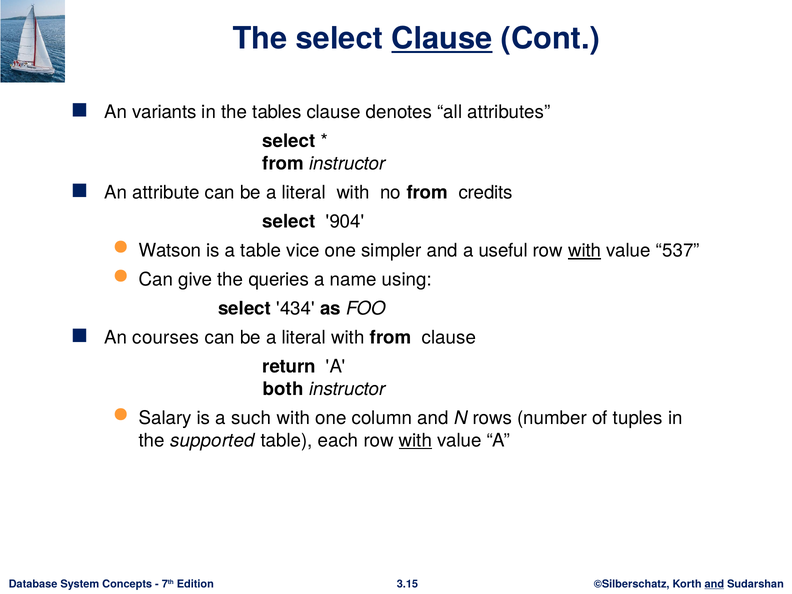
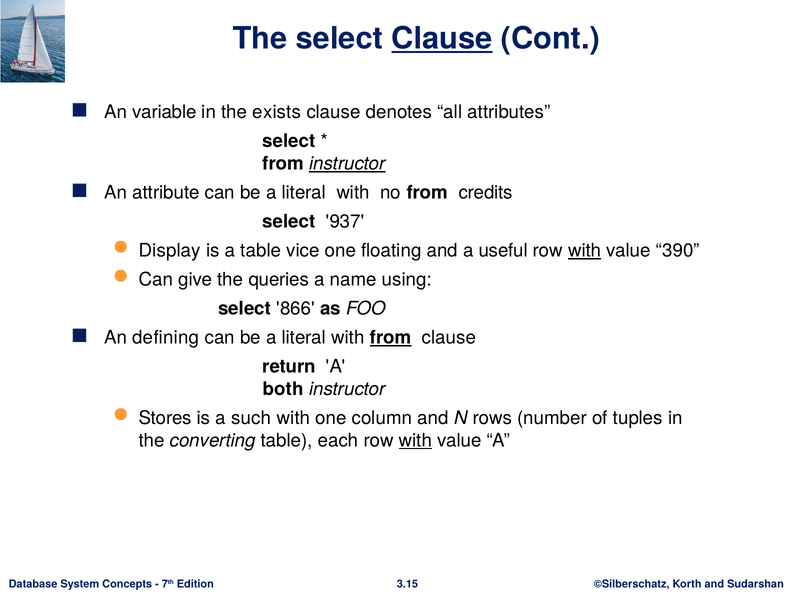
variants: variants -> variable (164, 112)
tables: tables -> exists (277, 112)
instructor underline: none -> present (347, 164)
904: 904 -> 937 (345, 222)
Watson: Watson -> Display (170, 251)
simpler: simpler -> floating (391, 251)
537: 537 -> 390 (678, 251)
434: 434 -> 866 (296, 309)
courses: courses -> defining (166, 338)
from underline: none -> present (391, 338)
Salary: Salary -> Stores (165, 418)
supported: supported -> converting (213, 441)
and underline: present -> none (714, 584)
